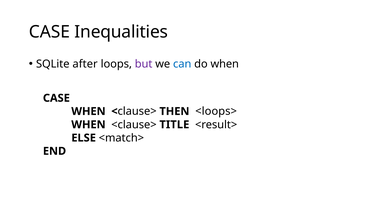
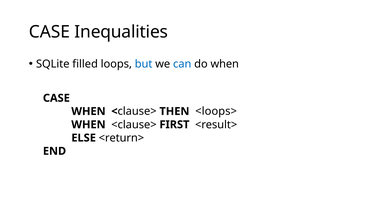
after: after -> filled (85, 64)
but colour: purple -> blue (144, 64)
TITLE: TITLE -> FIRST (174, 125)
<match>: <match> -> <return> (121, 138)
